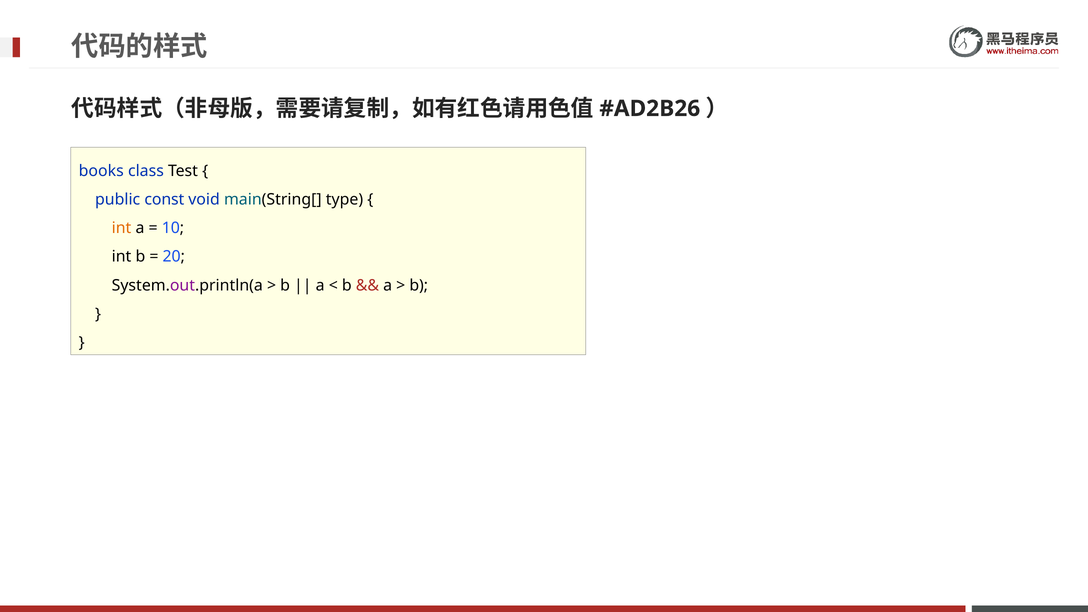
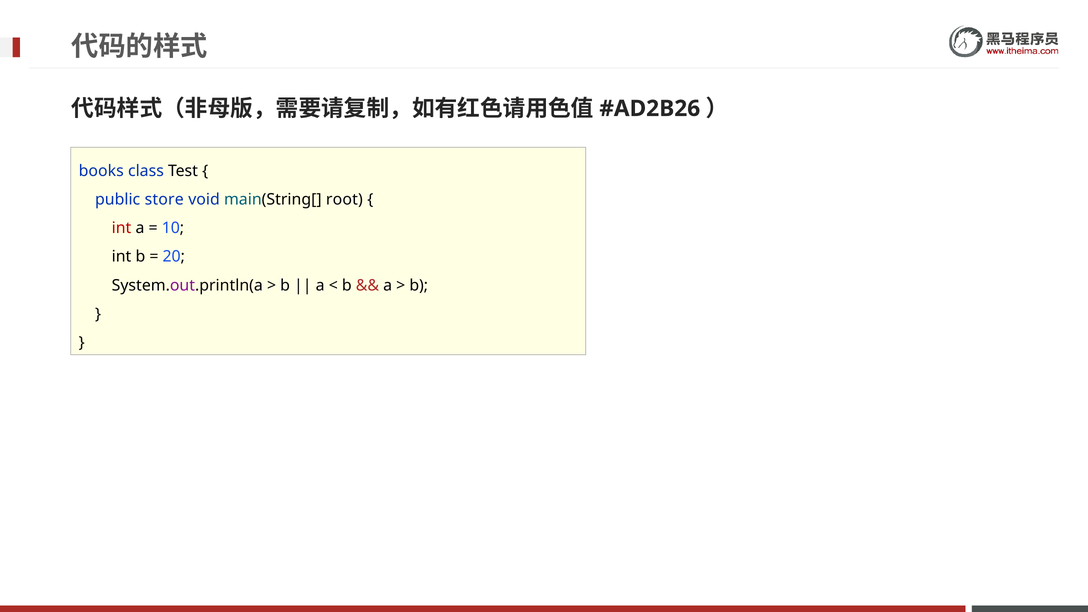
const: const -> store (164, 200)
type: type -> root (344, 200)
int colour: orange -> red (122, 228)
